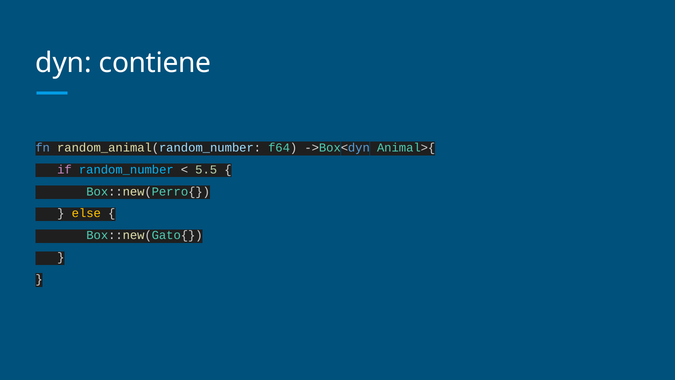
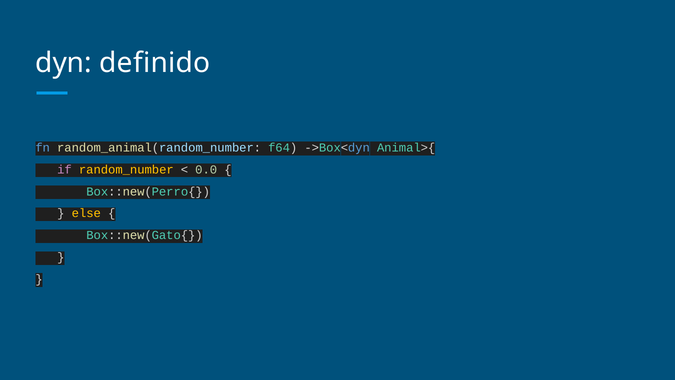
contiene: contiene -> definido (155, 63)
random_number colour: light blue -> yellow (126, 169)
5.5: 5.5 -> 0.0 (206, 169)
